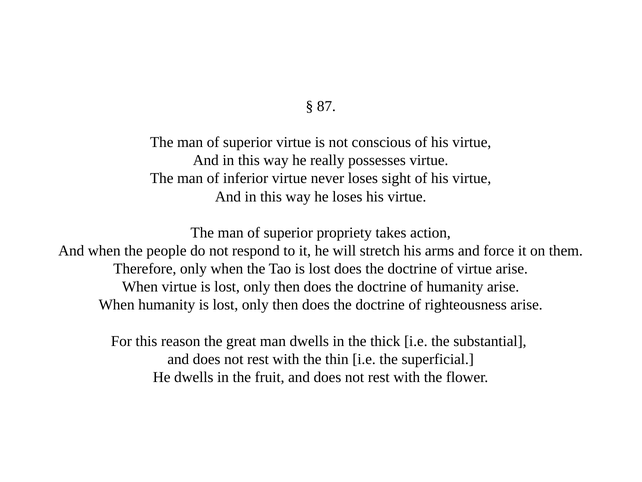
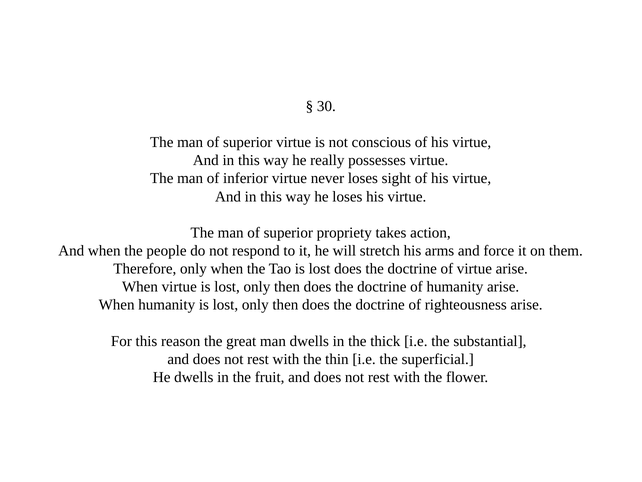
87: 87 -> 30 (326, 106)
